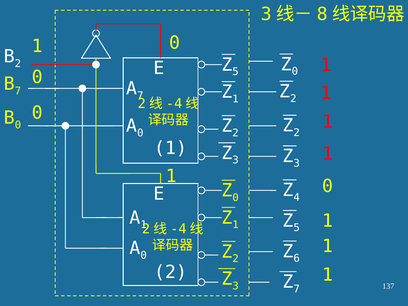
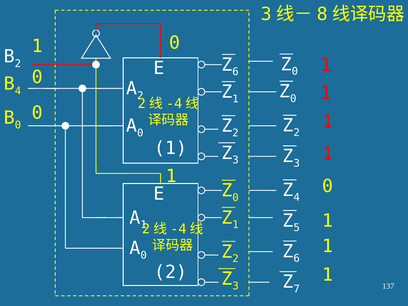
5: 5 -> 6 (235, 72)
7: 7 -> 4 (18, 91)
7: 7 -> 2 (140, 96)
2: 2 -> 0 (293, 99)
